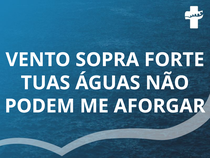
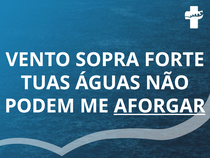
AFORGAR underline: none -> present (160, 106)
